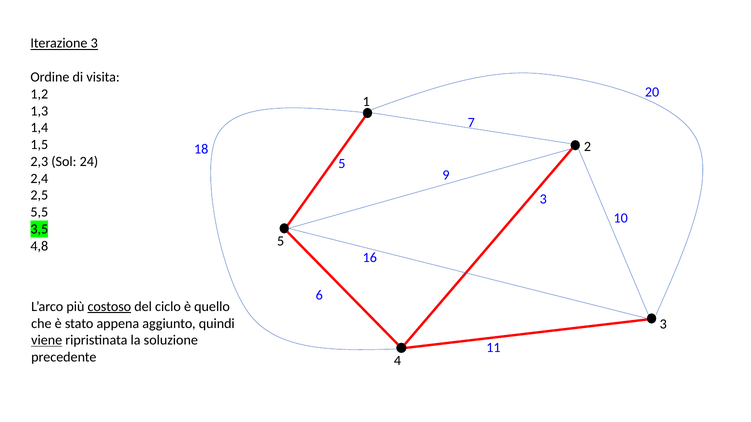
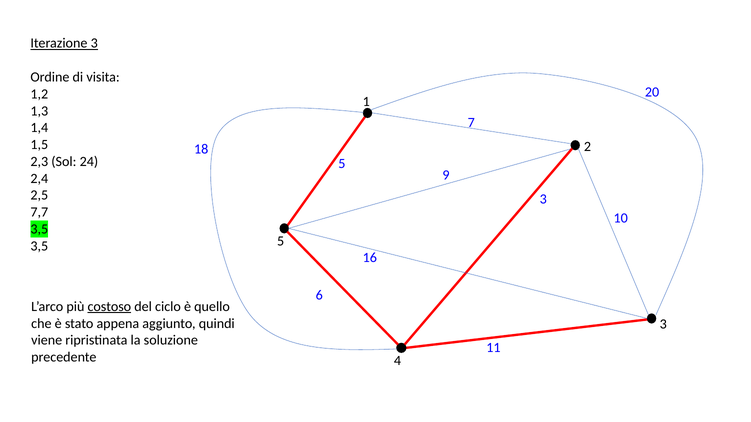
5,5: 5,5 -> 7,7 (39, 212)
4,8: 4,8 -> 3,5 (39, 246)
viene underline: present -> none (47, 341)
